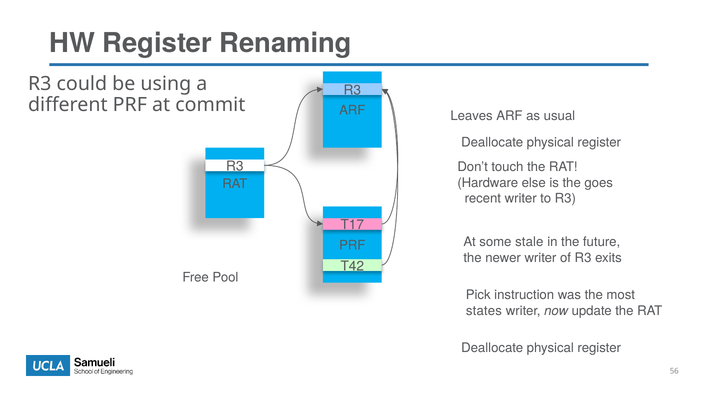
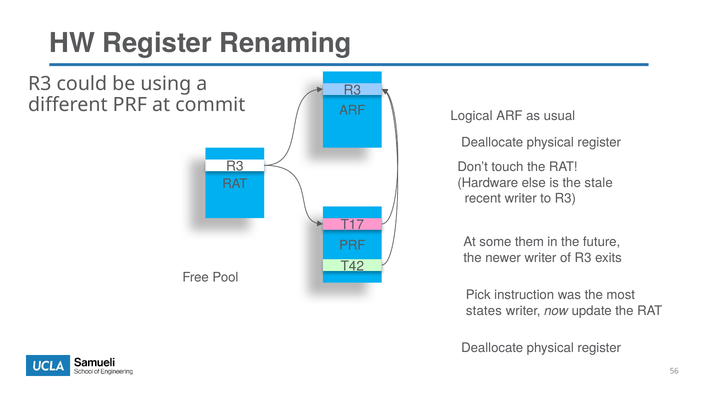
Leaves: Leaves -> Logical (471, 116)
goes: goes -> stale (599, 183)
stale: stale -> them (529, 242)
